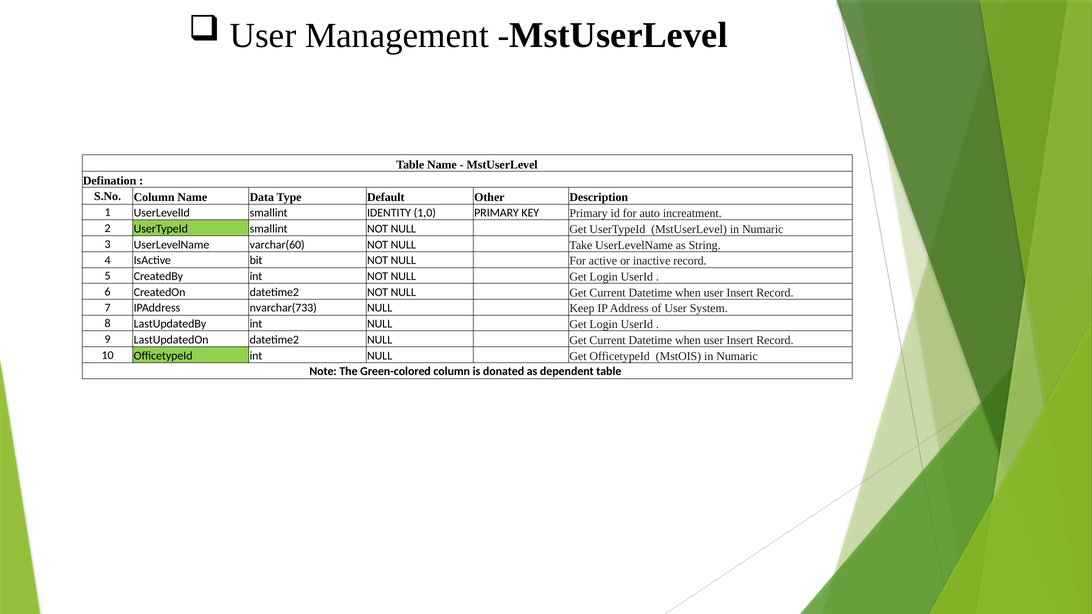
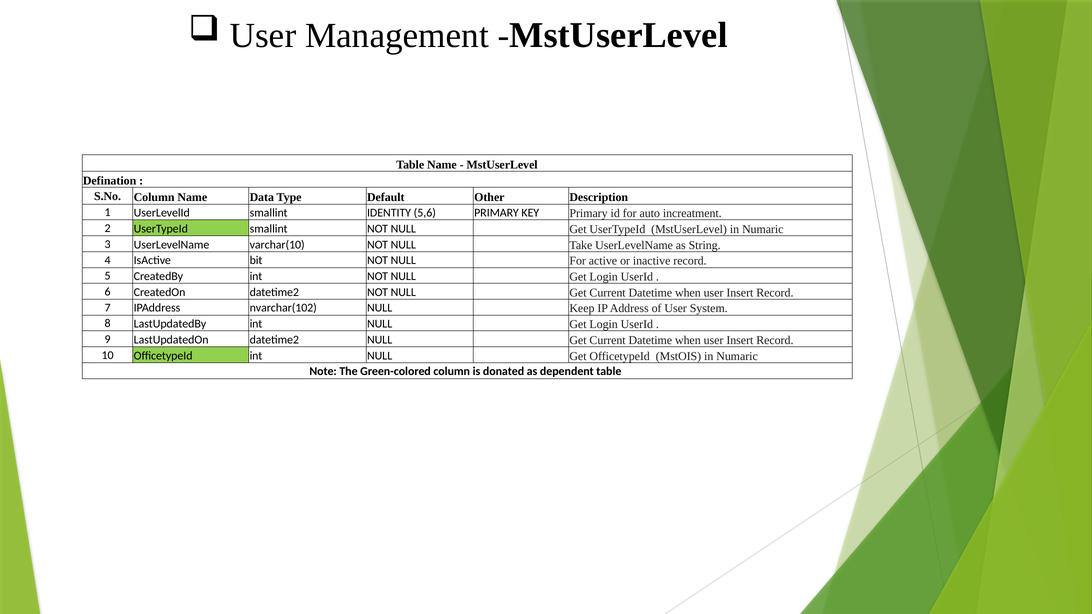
1,0: 1,0 -> 5,6 (425, 213)
varchar(60: varchar(60 -> varchar(10 (277, 245)
nvarchar(733: nvarchar(733 -> nvarchar(102 (283, 308)
